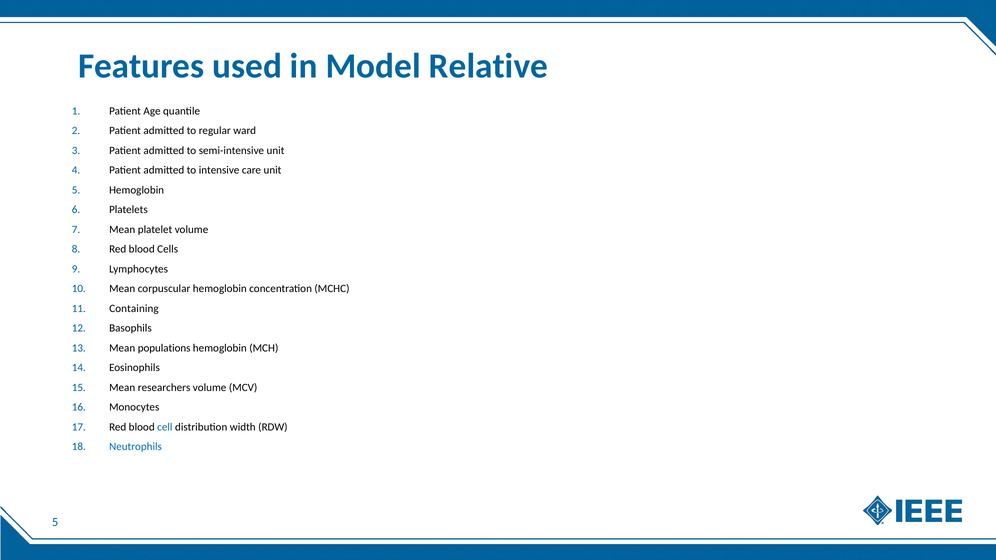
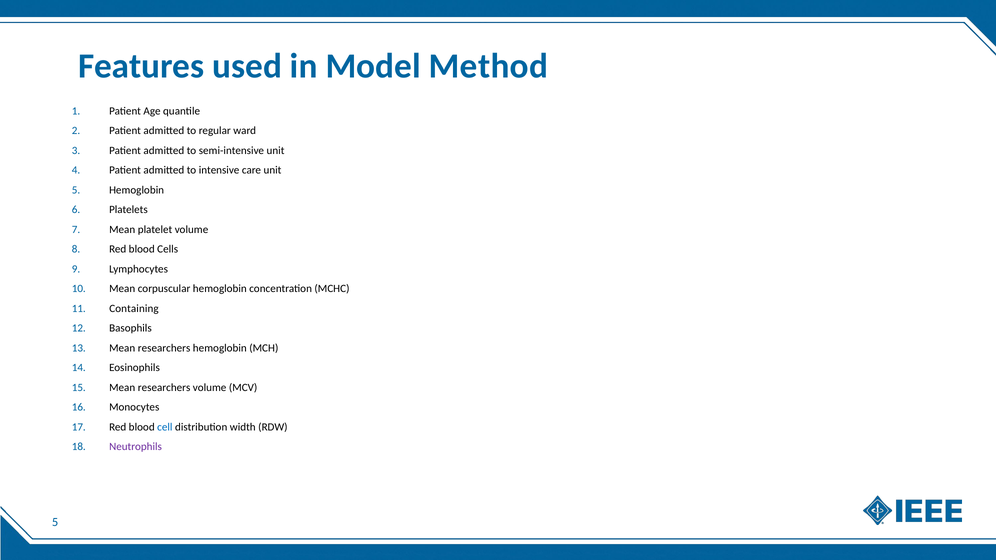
Relative: Relative -> Method (488, 66)
populations: populations -> researchers (164, 348)
Neutrophils colour: blue -> purple (136, 447)
